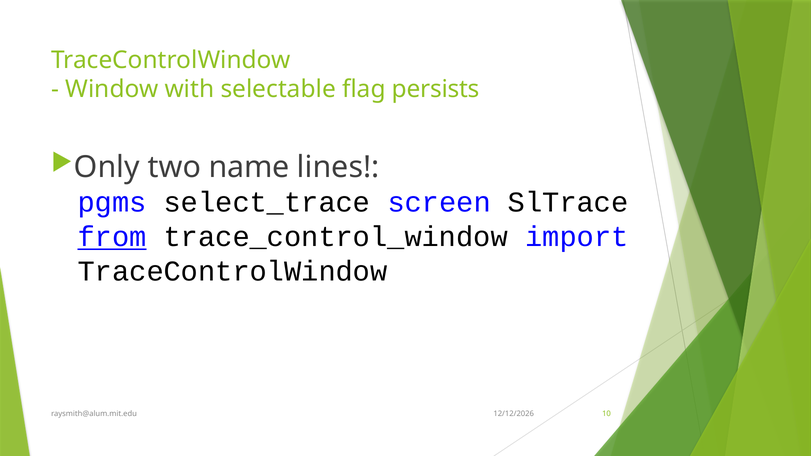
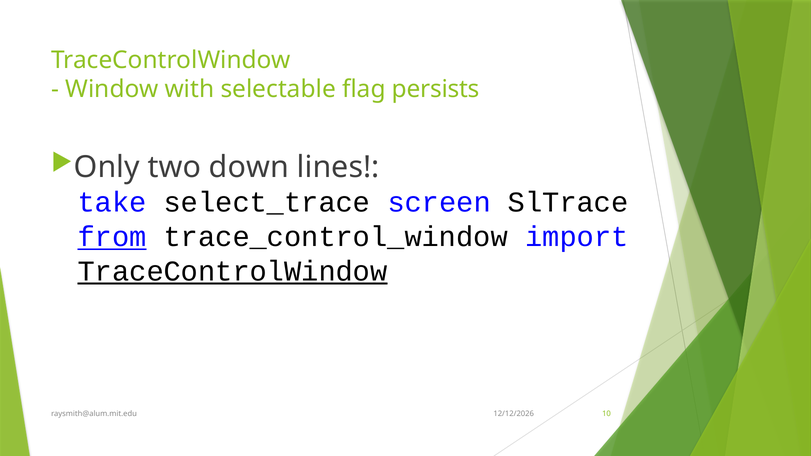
name: name -> down (249, 167)
pgms: pgms -> take (112, 202)
TraceControlWindow underline: none -> present (233, 271)
